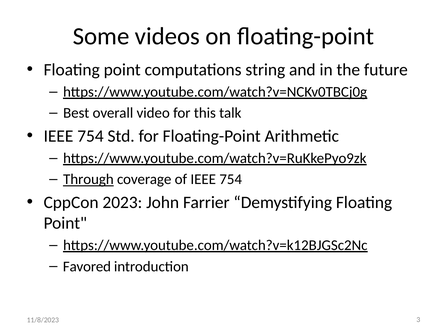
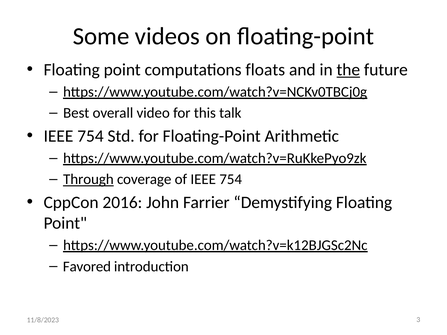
string: string -> floats (265, 70)
the underline: none -> present (348, 70)
2023: 2023 -> 2016 (122, 202)
